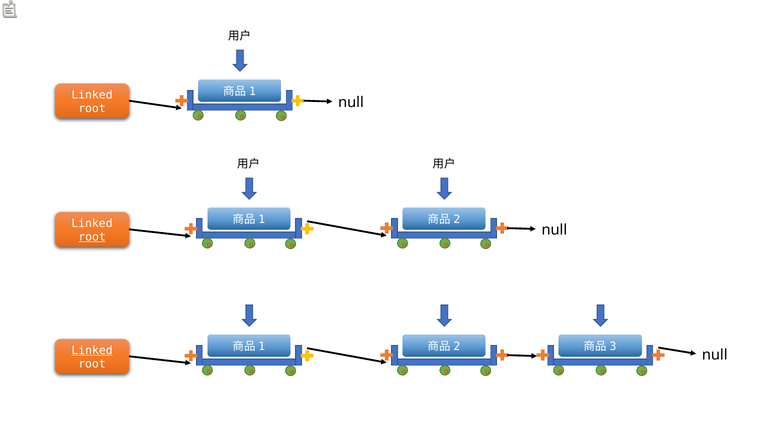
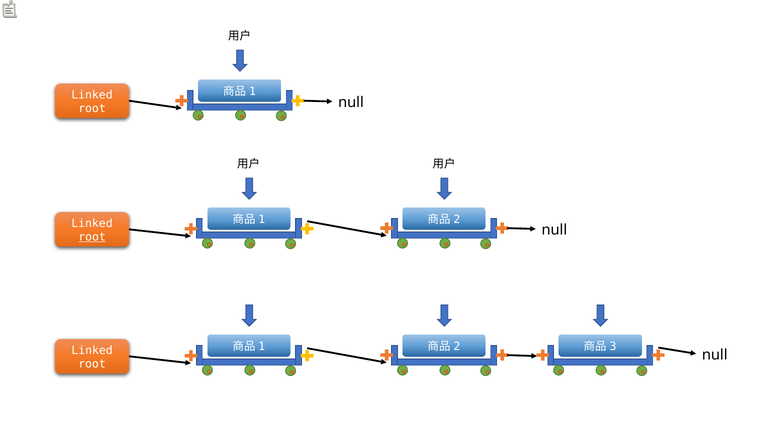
Linked underline: present -> none (92, 350)
